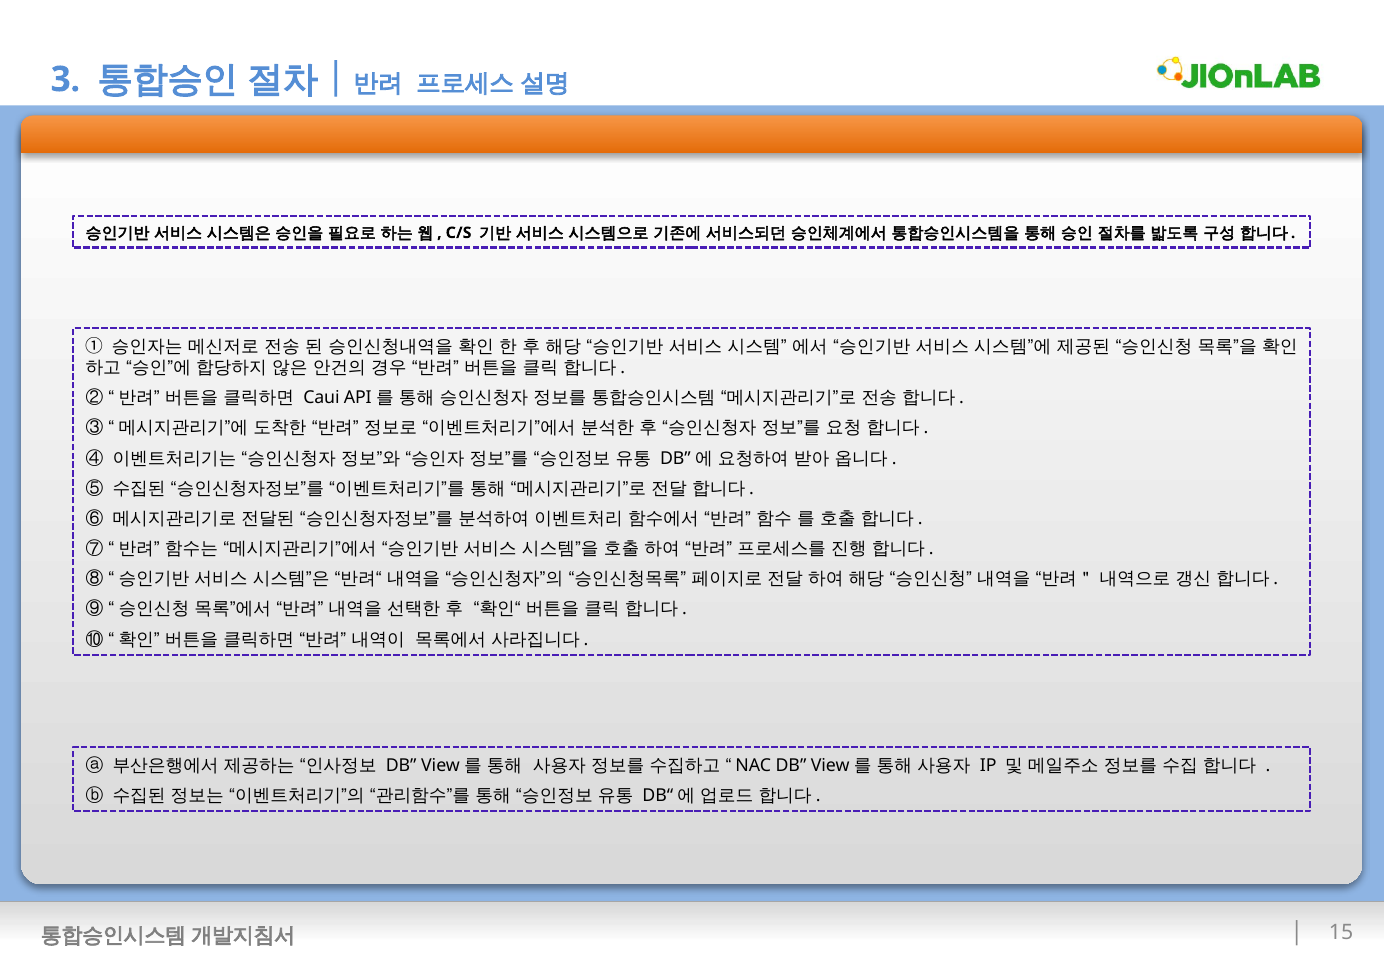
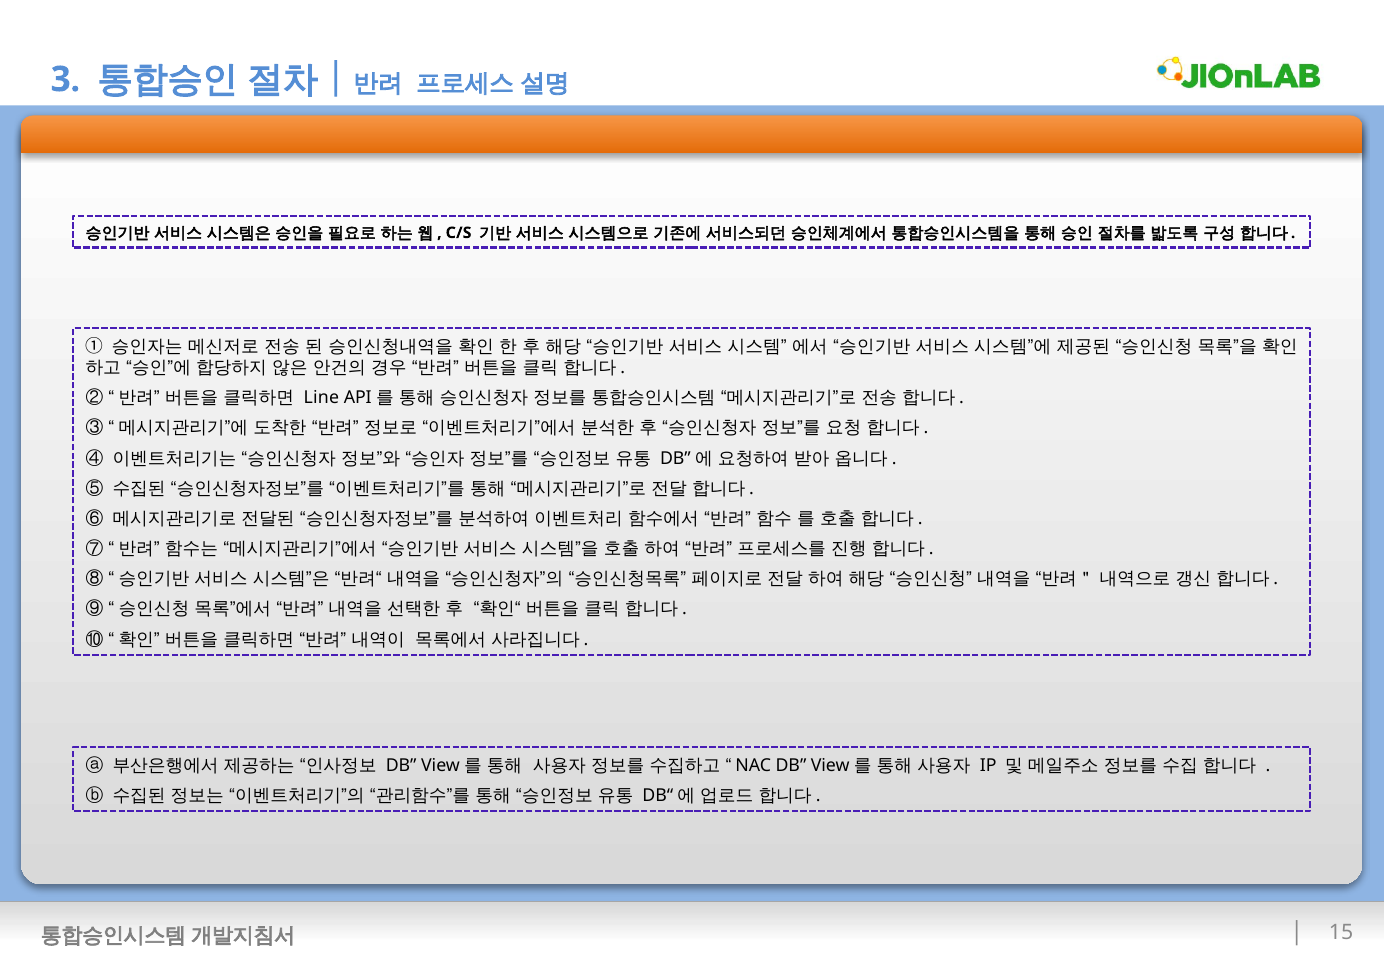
Caui: Caui -> Line (321, 398)
